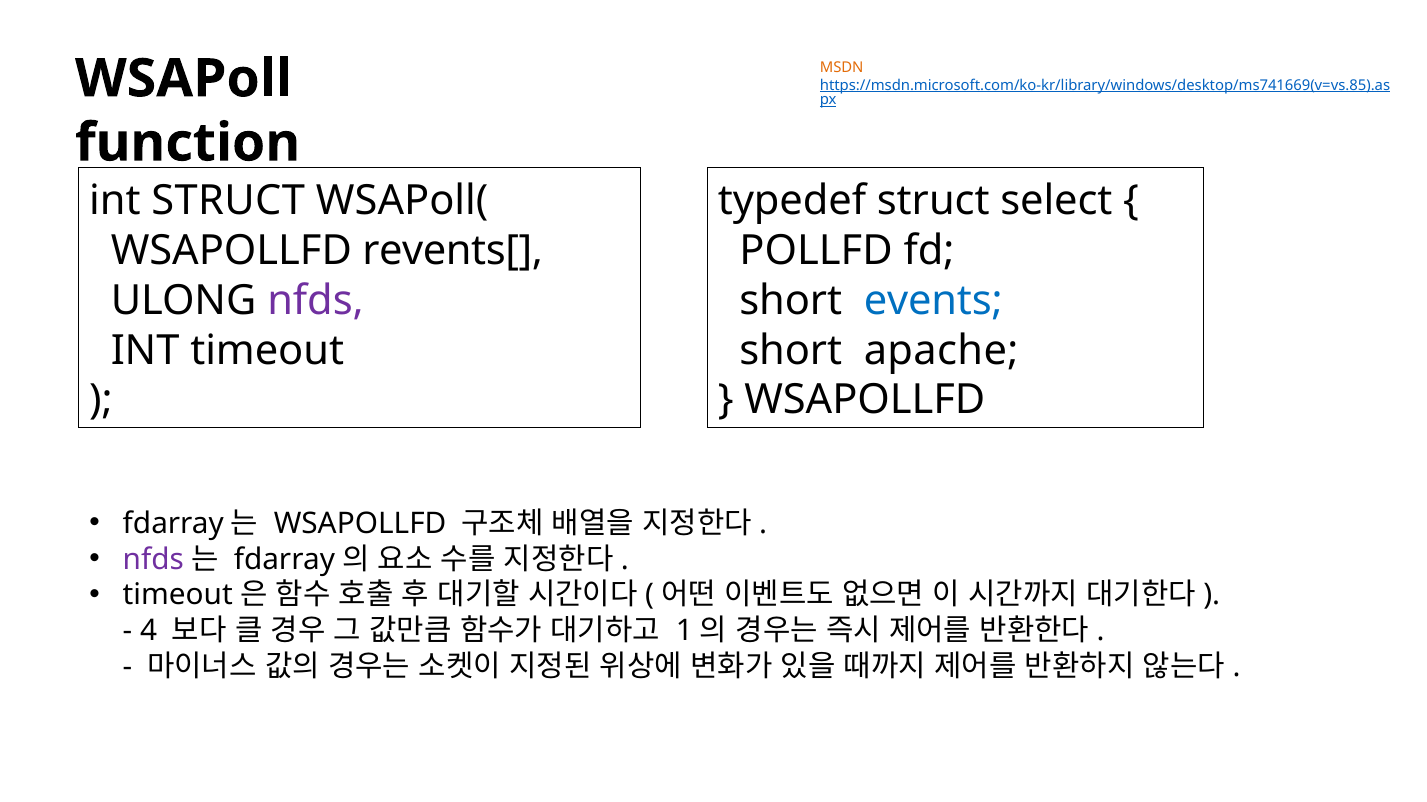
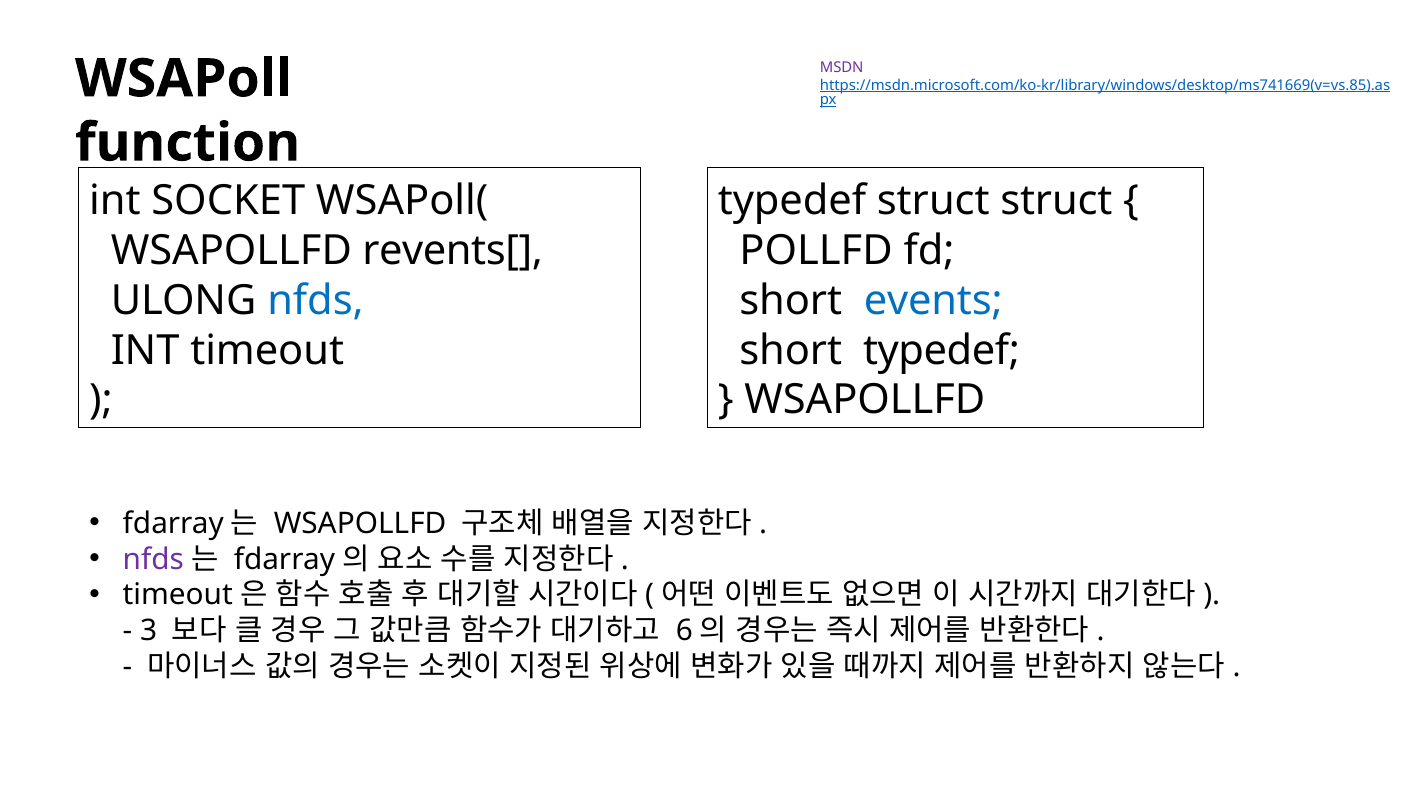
MSDN colour: orange -> purple (842, 67)
int STRUCT: STRUCT -> SOCKET (228, 201)
struct select: select -> struct (1056, 201)
nfds colour: purple -> blue (316, 301)
short apache: apache -> typedef (942, 351)
4: 4 -> 3 (149, 631)
1: 1 -> 6 (684, 631)
